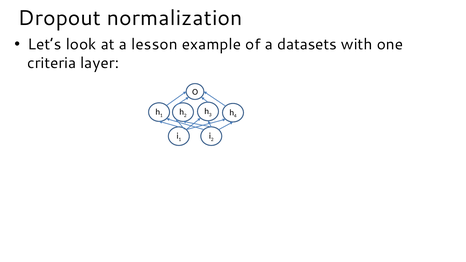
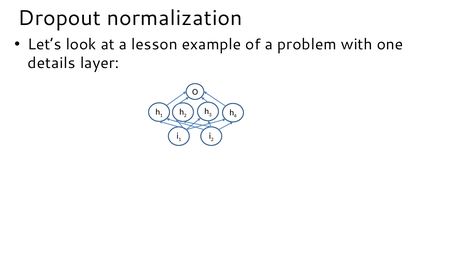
datasets: datasets -> problem (307, 44)
criteria: criteria -> details (52, 63)
